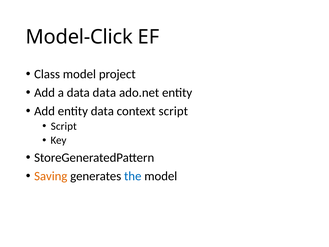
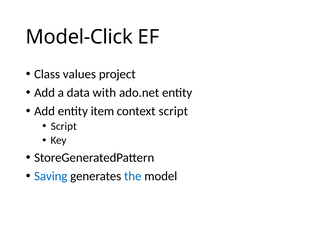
Class model: model -> values (79, 74)
data data: data -> with (104, 93)
entity data: data -> item (102, 111)
Saving colour: orange -> blue (51, 176)
